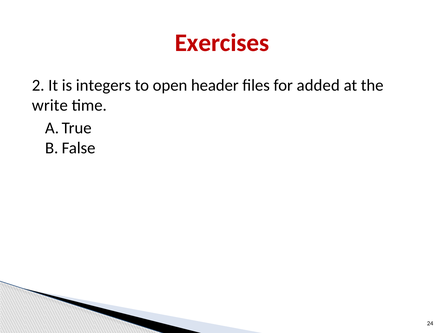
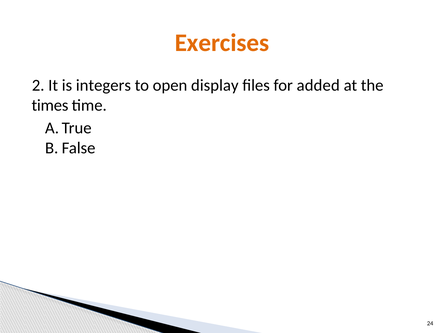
Exercises colour: red -> orange (222, 43)
header: header -> display (215, 85)
write: write -> times (50, 105)
